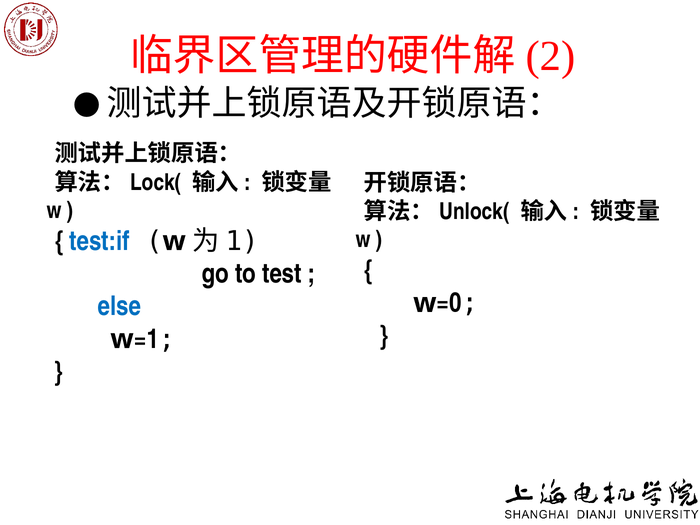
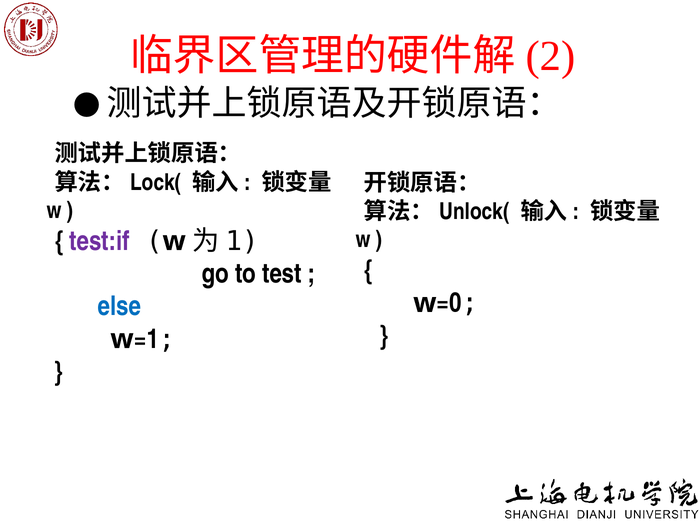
test:if colour: blue -> purple (100, 241)
